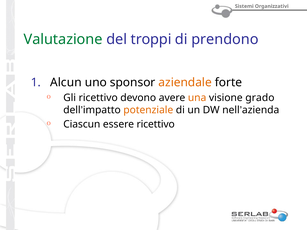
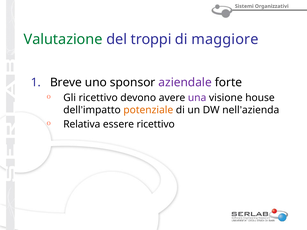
prendono: prendono -> maggiore (225, 39)
Alcun: Alcun -> Breve (66, 83)
aziendale colour: orange -> purple (185, 83)
una colour: orange -> purple (197, 98)
grado: grado -> house (260, 98)
Ciascun: Ciascun -> Relativa (82, 124)
